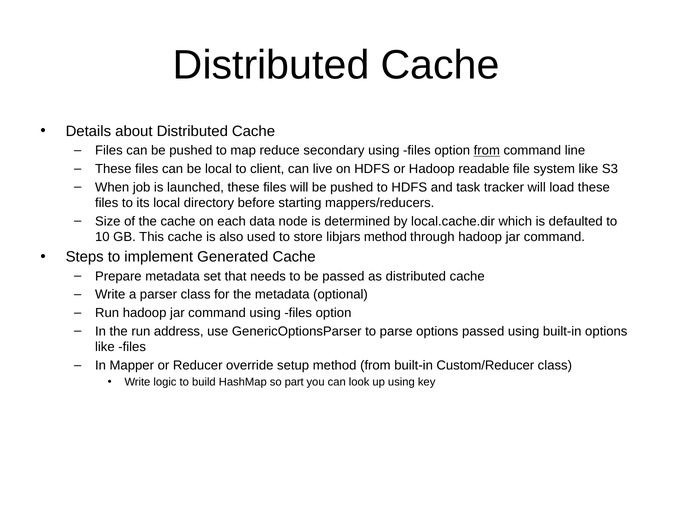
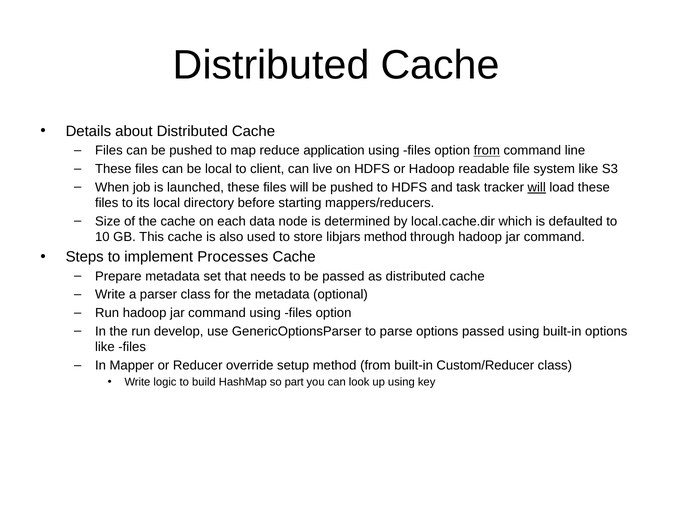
secondary: secondary -> application (334, 150)
will underline: none -> present (537, 187)
Generated: Generated -> Processes (233, 257)
address: address -> develop (179, 331)
